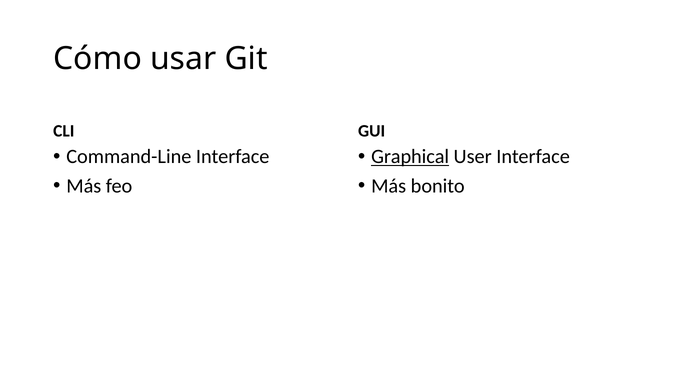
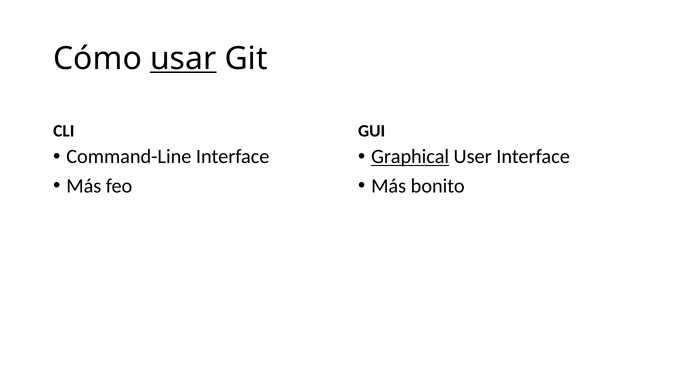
usar underline: none -> present (183, 59)
